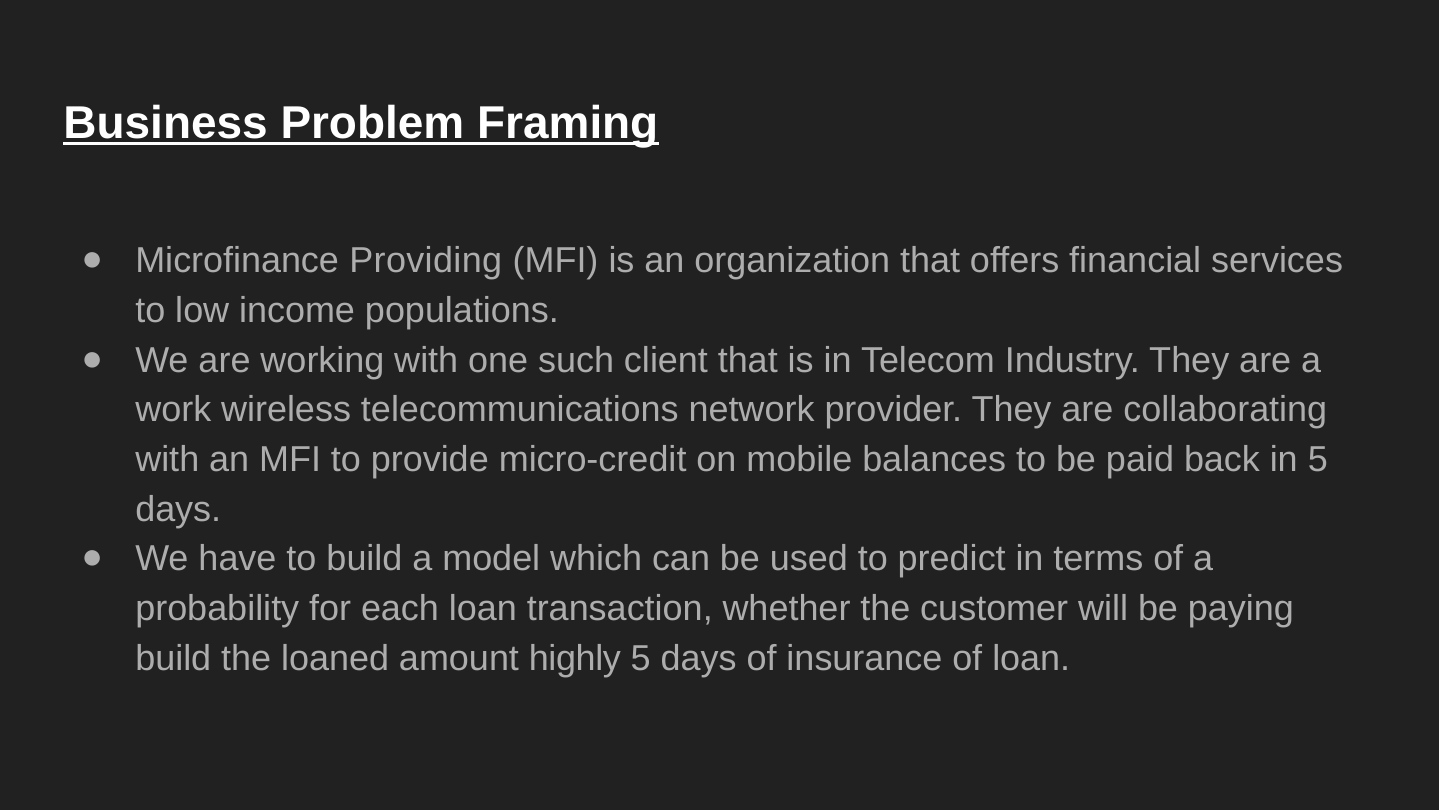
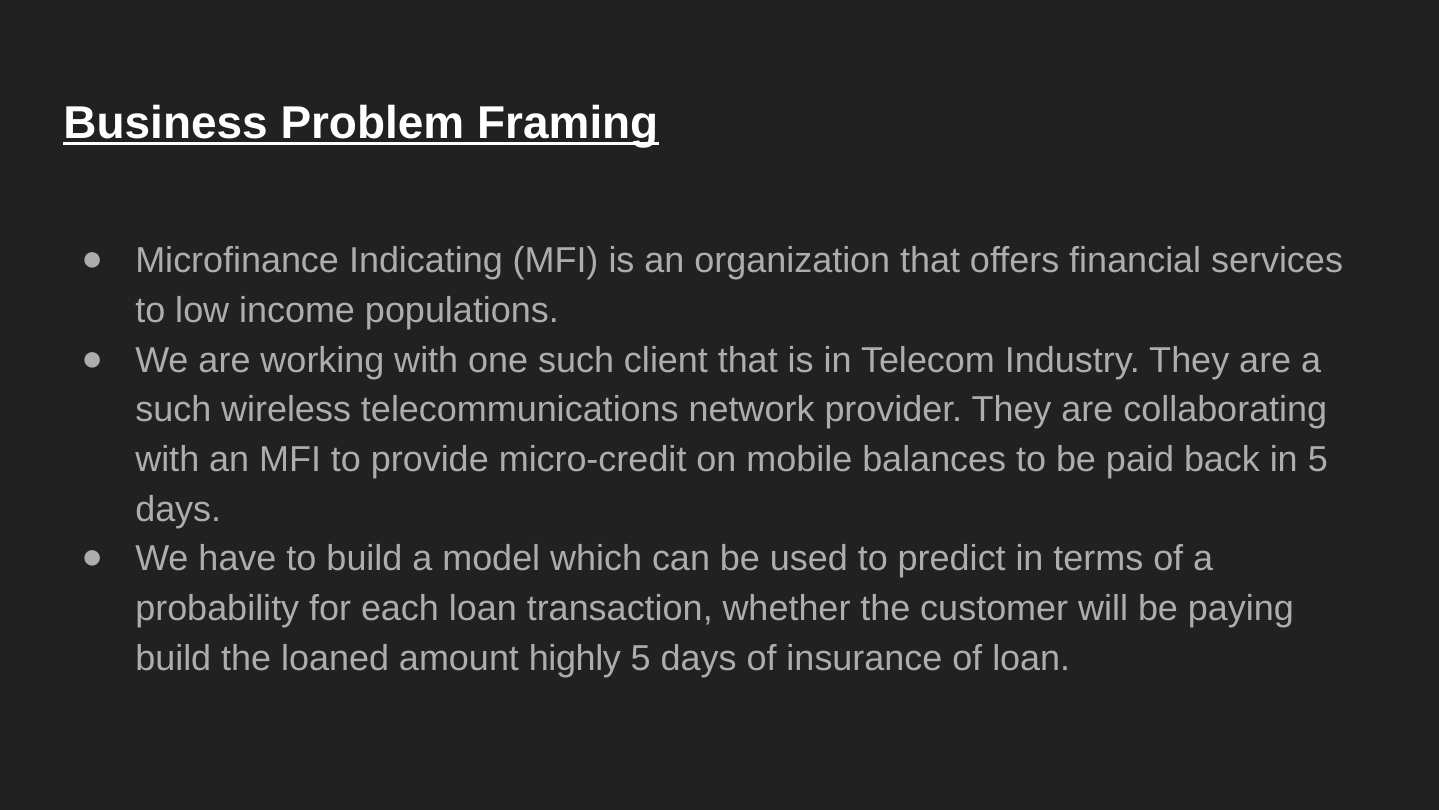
Providing: Providing -> Indicating (426, 261)
work: work -> such (173, 410)
